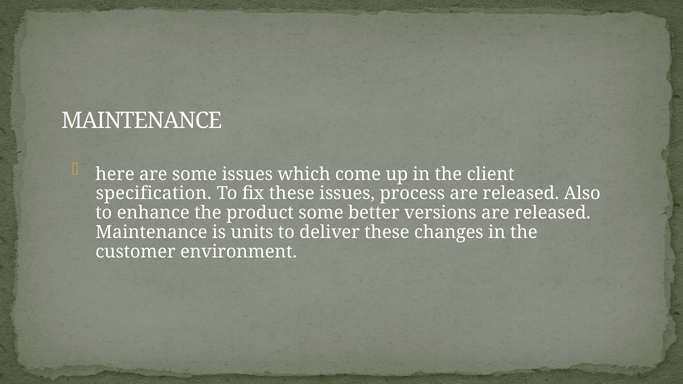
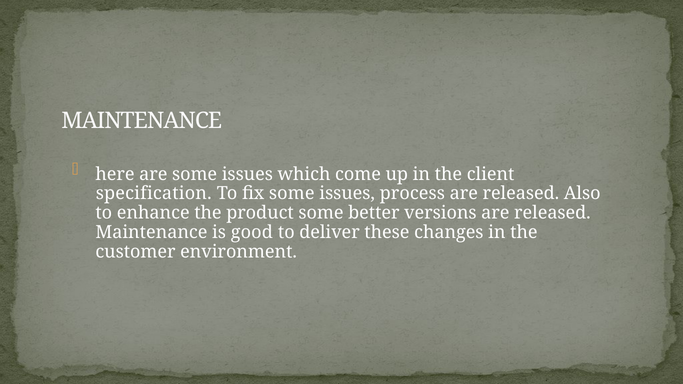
fix these: these -> some (292, 194)
units: units -> good (252, 233)
